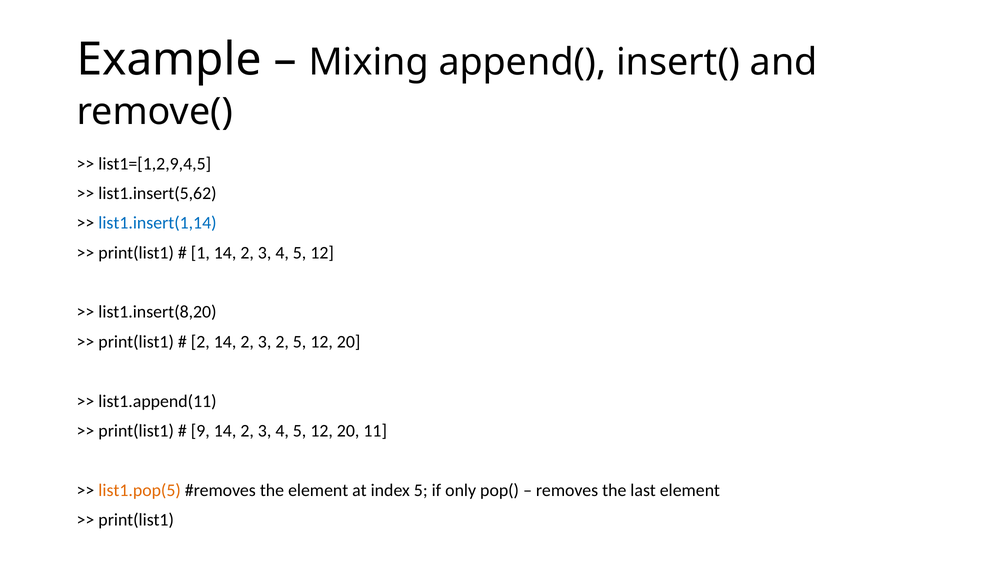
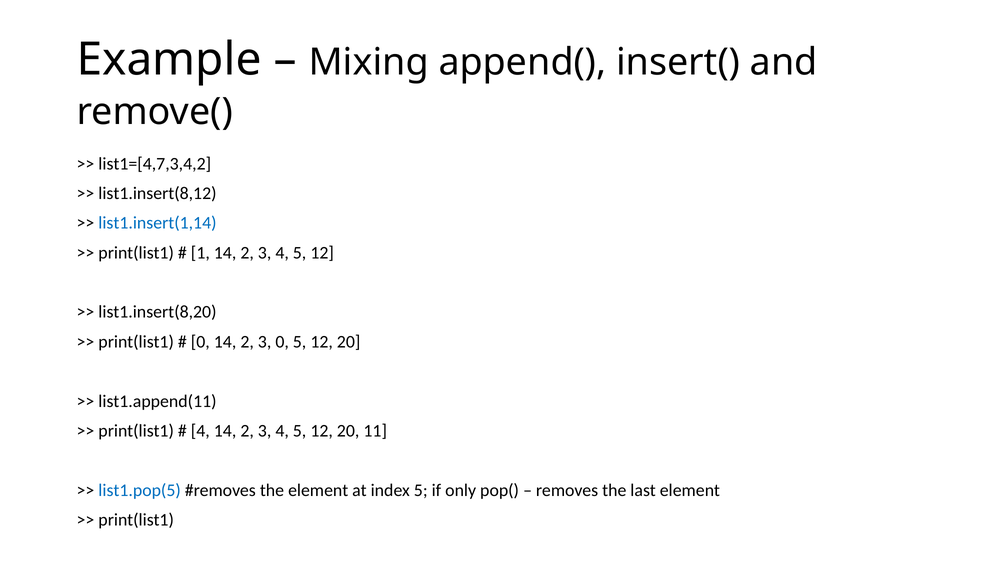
list1=[1,2,9,4,5: list1=[1,2,9,4,5 -> list1=[4,7,3,4,2 (155, 164)
list1.insert(5,62: list1.insert(5,62 -> list1.insert(8,12 (157, 193)
2: 2 -> 0 (200, 342)
3 2: 2 -> 0 (282, 342)
9: 9 -> 4 (200, 431)
list1.pop(5 colour: orange -> blue (140, 490)
